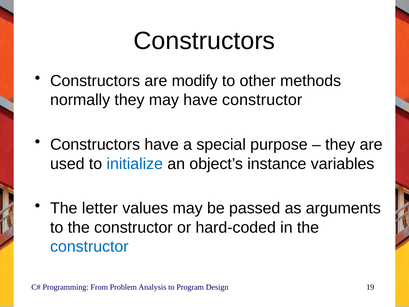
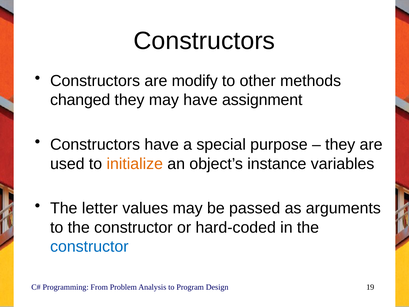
normally: normally -> changed (80, 100)
have constructor: constructor -> assignment (262, 100)
initialize colour: blue -> orange (135, 164)
